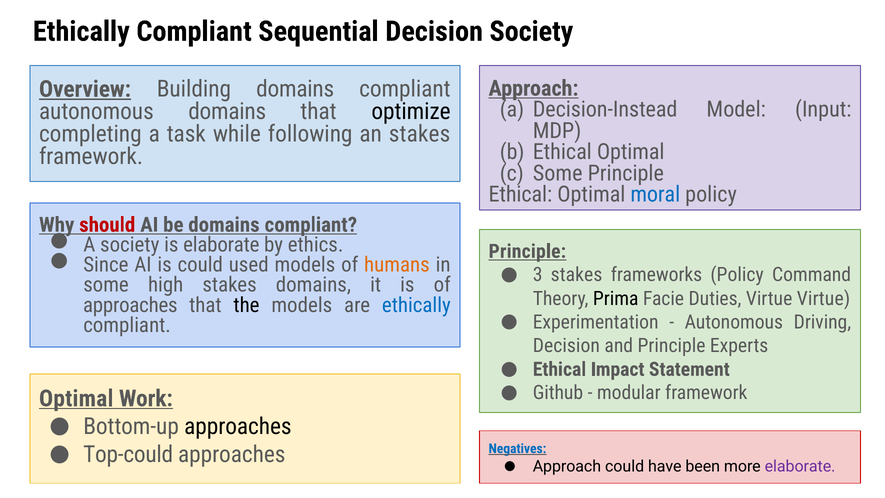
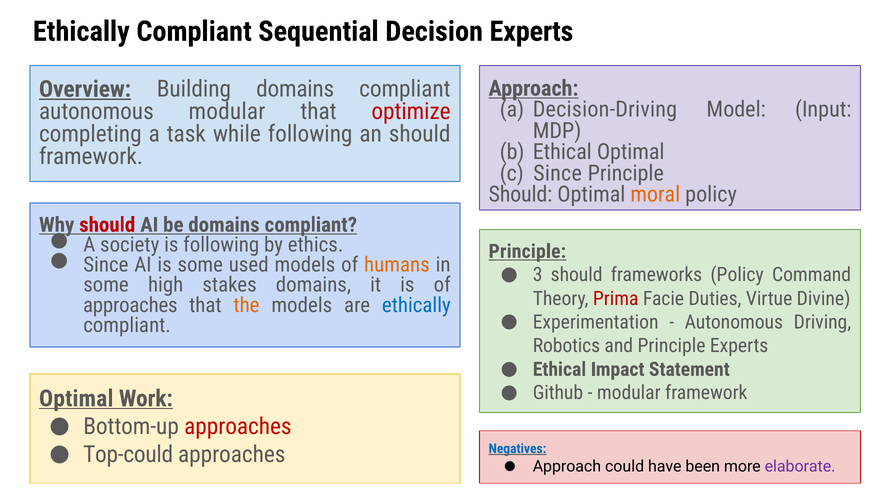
Decision Society: Society -> Experts (531, 31)
Decision-Instead: Decision-Instead -> Decision-Driving (605, 110)
autonomous domains: domains -> modular (227, 111)
optimize colour: black -> red (411, 111)
an stakes: stakes -> should (420, 134)
Some: Some -> Since (558, 173)
Ethical: Ethical -> Should (520, 195)
moral colour: blue -> orange (655, 195)
is elaborate: elaborate -> following (221, 245)
is could: could -> some (200, 265)
3 stakes: stakes -> should (577, 275)
Prima colour: black -> red (616, 298)
Virtue Virtue: Virtue -> Divine (824, 298)
the colour: black -> orange (246, 305)
Decision: Decision -> Robotics (566, 346)
approaches colour: black -> red (238, 426)
